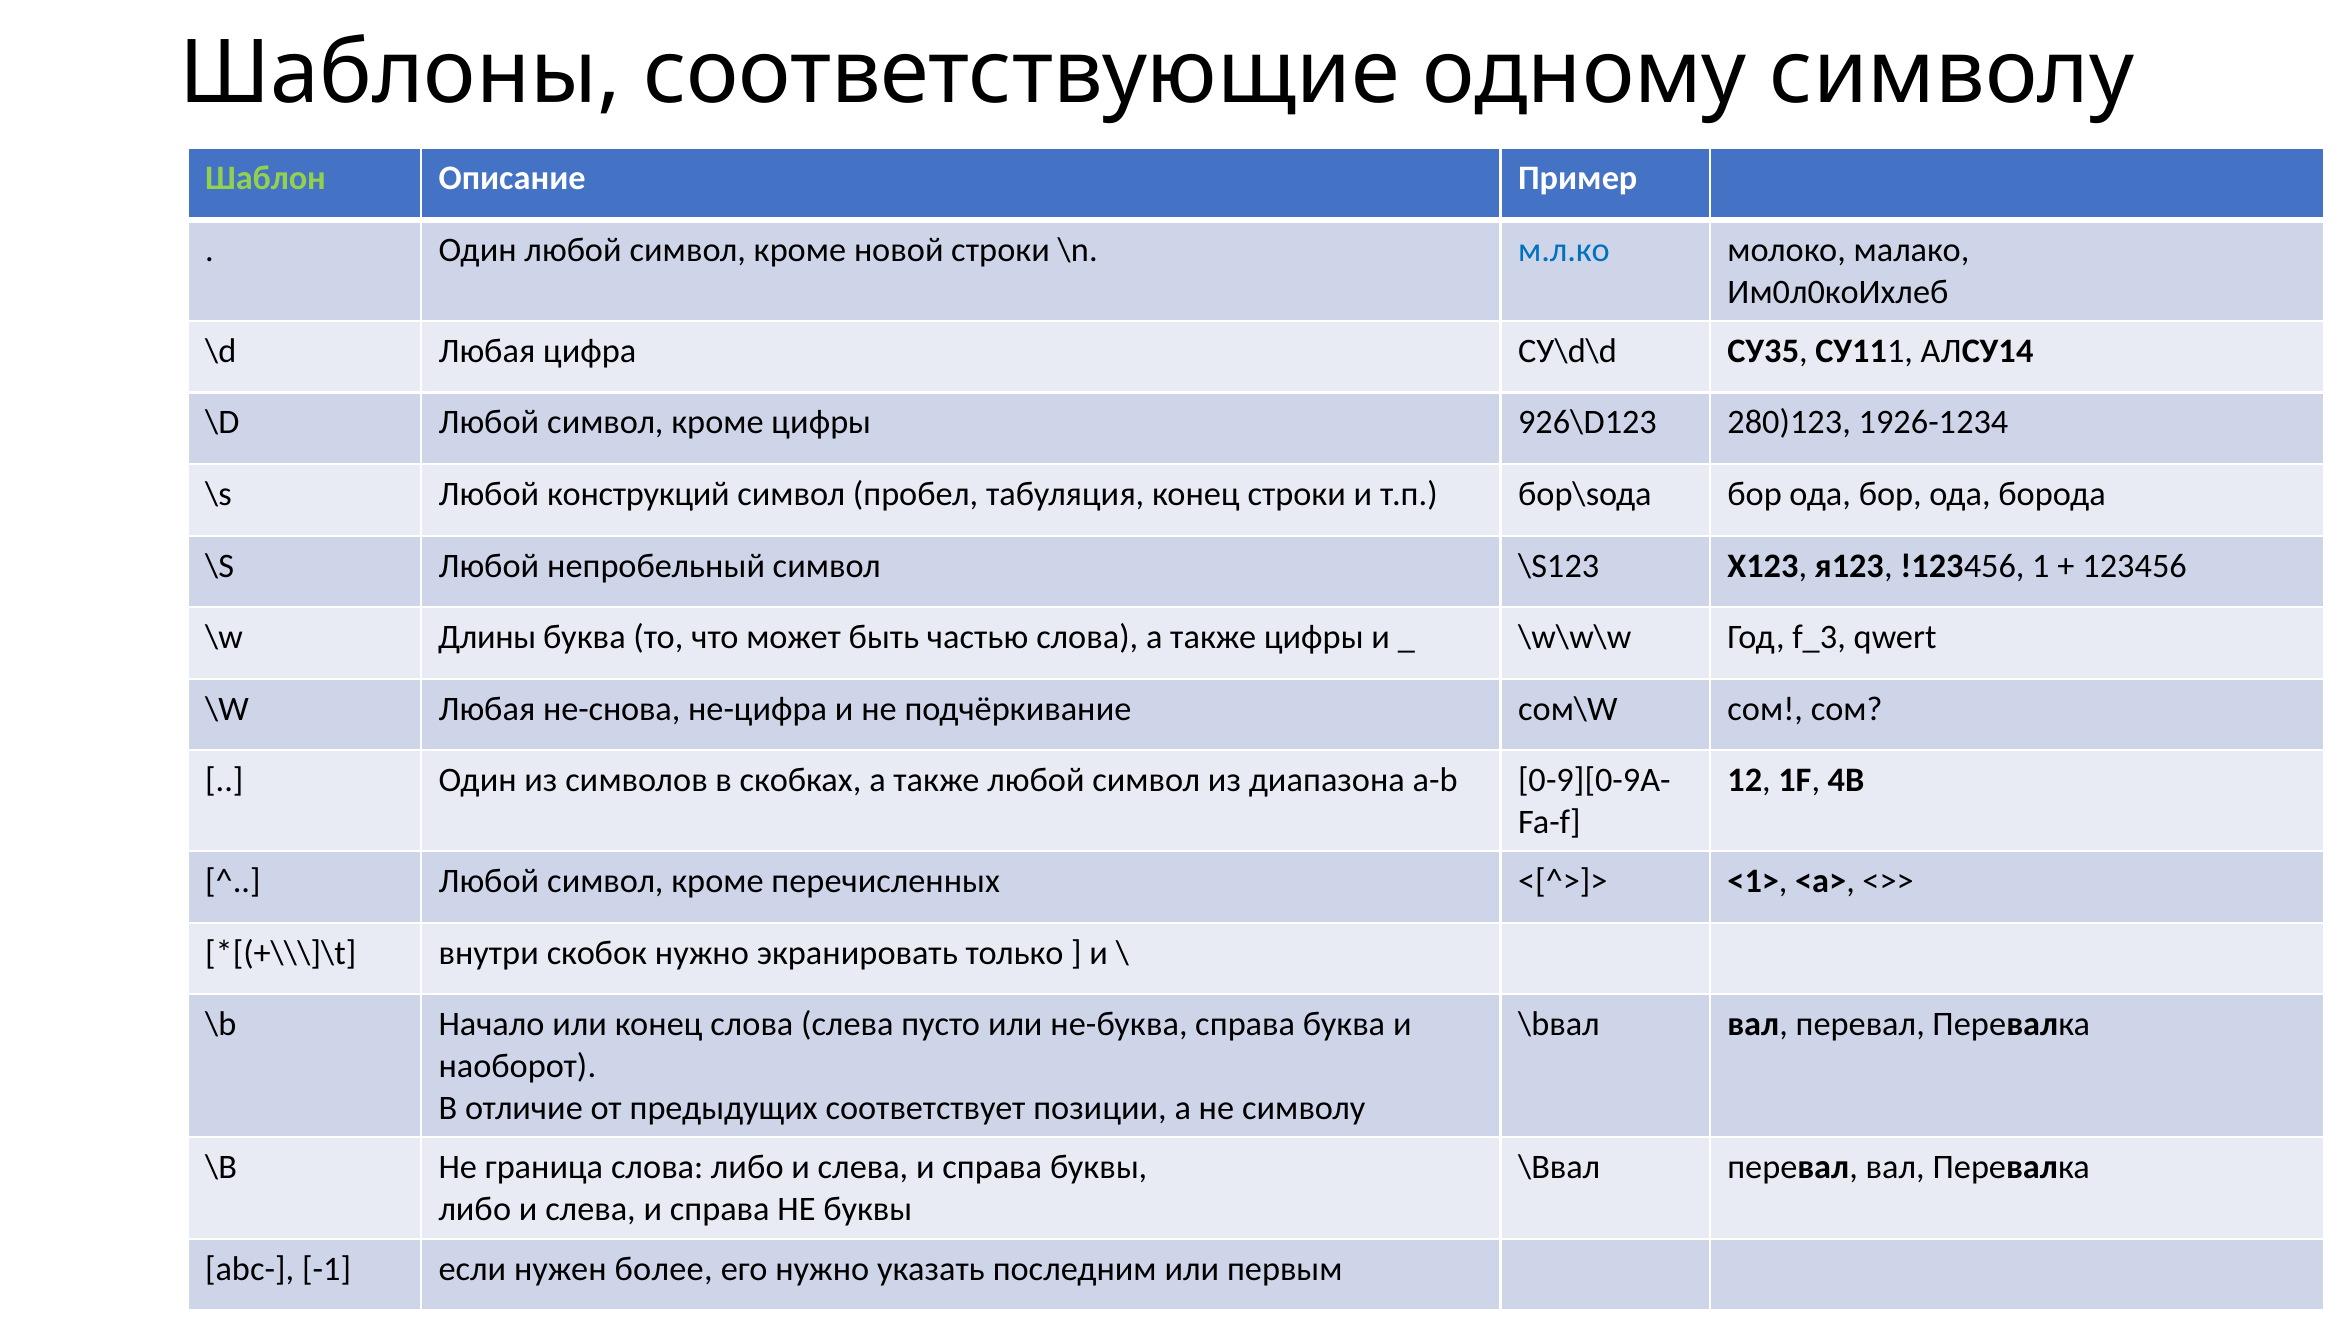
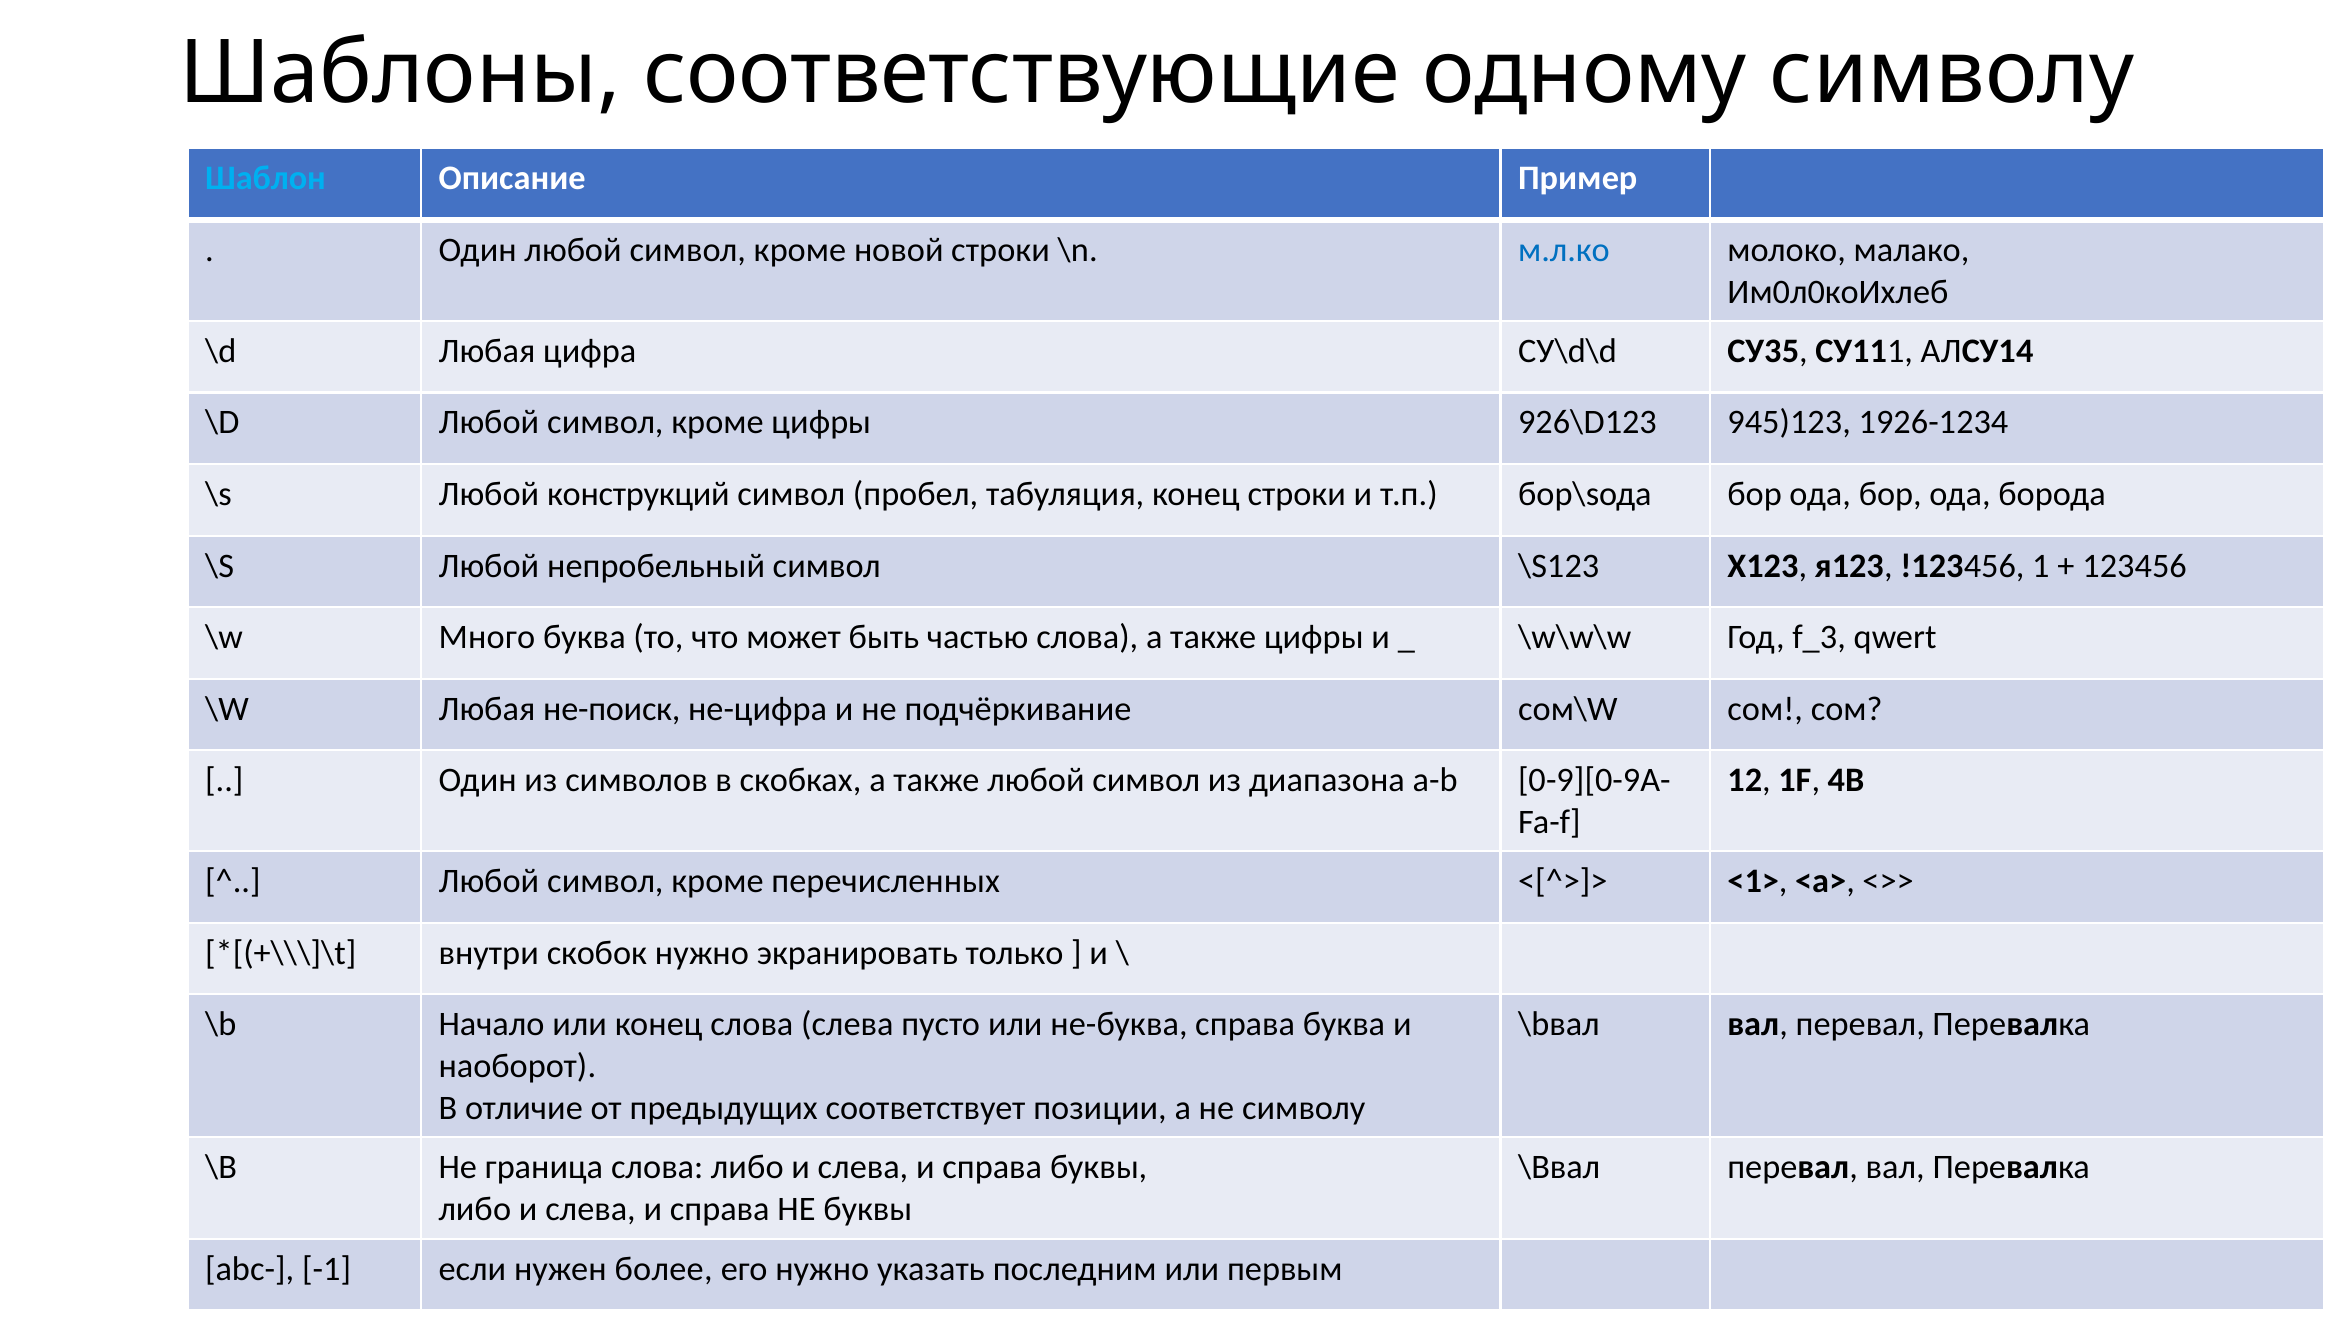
Шаблон colour: light green -> light blue (266, 178)
280)123: 280)123 -> 945)123 (1789, 423)
Длины: Длины -> Много (487, 637)
не-снова: не-снова -> не-поиск (612, 709)
